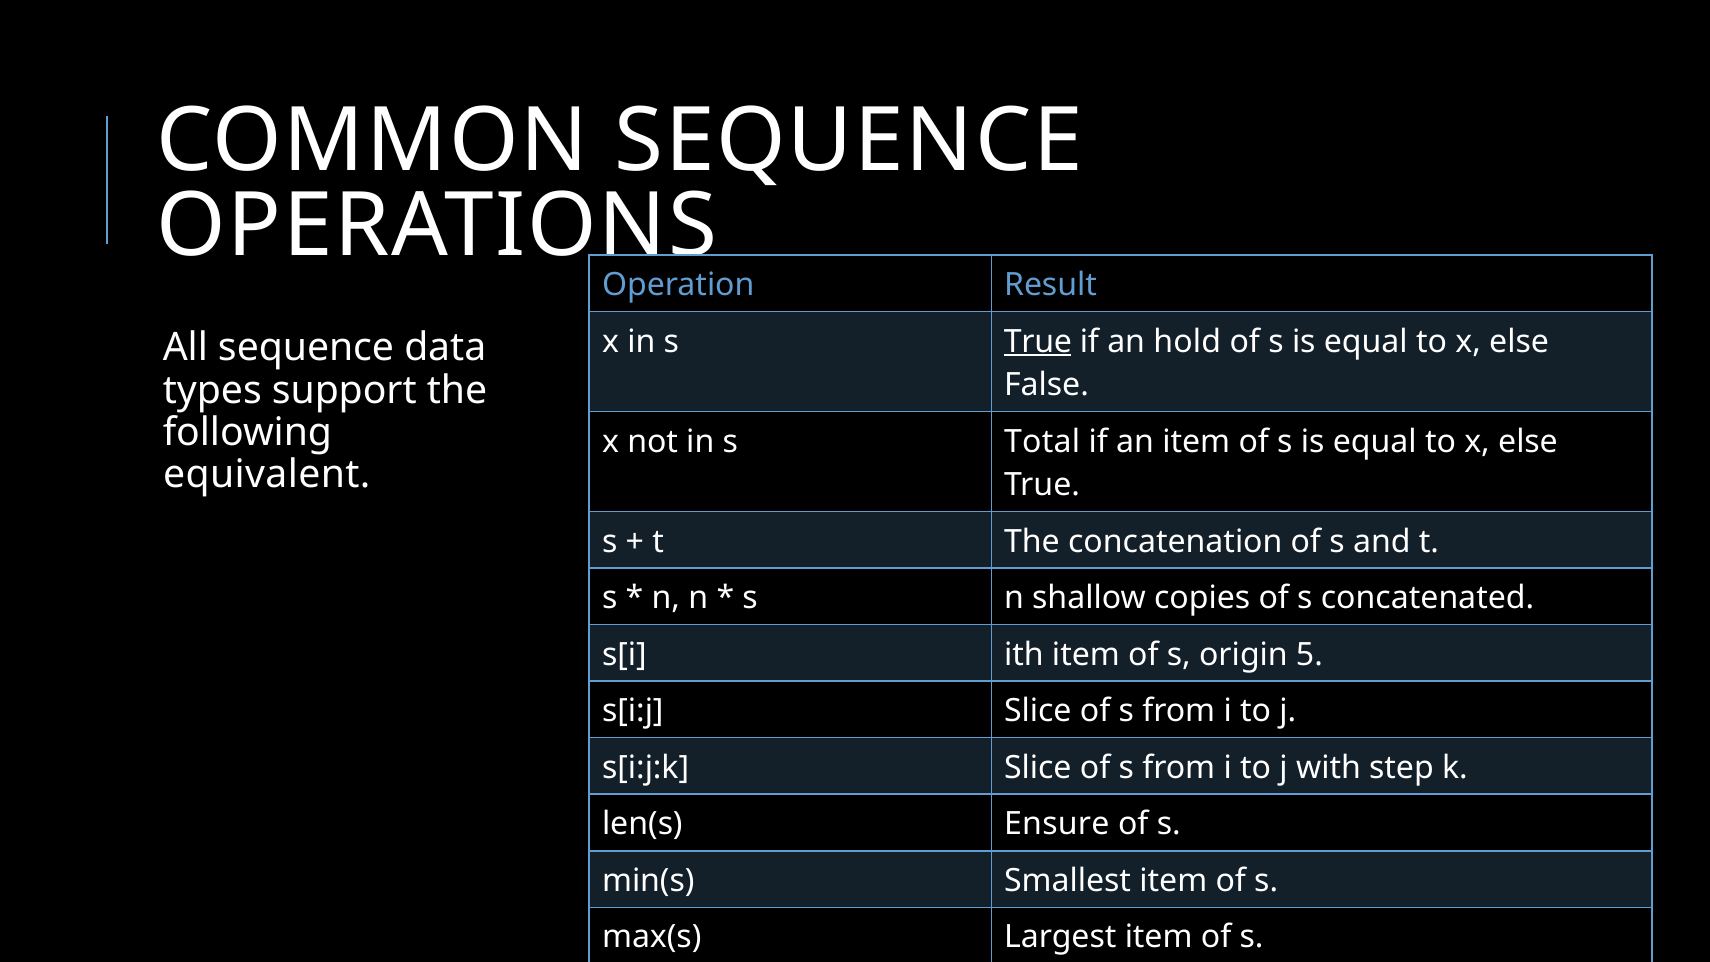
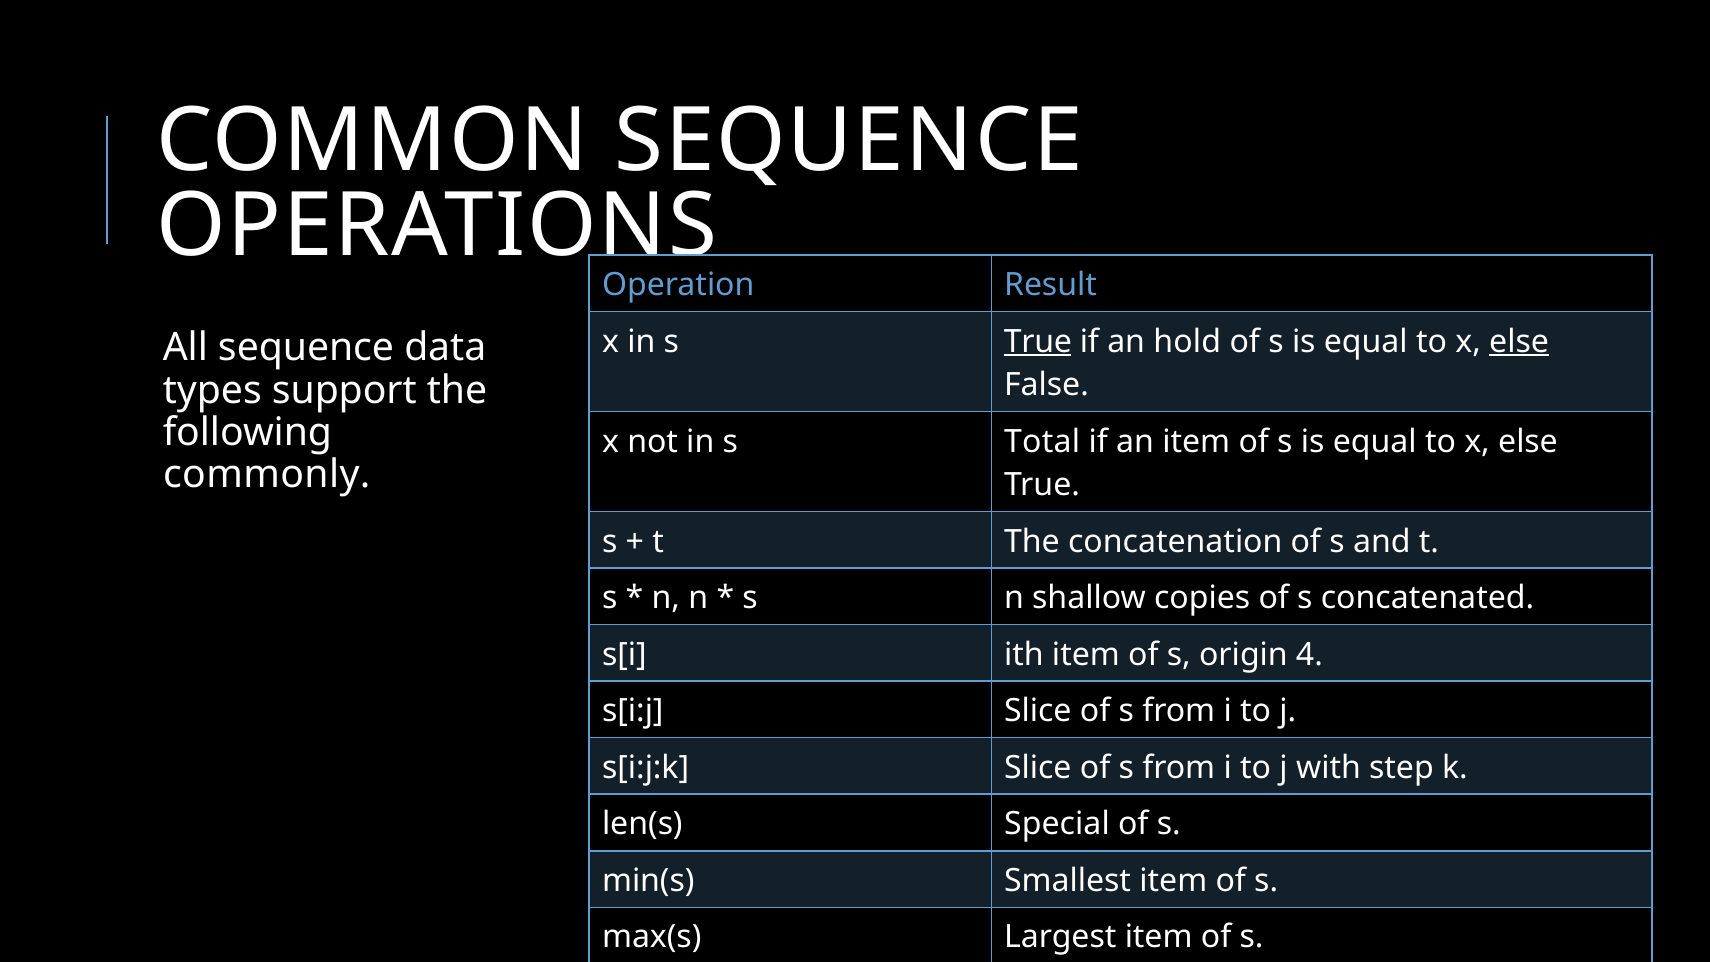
else underline: none -> present (1519, 341)
equivalent: equivalent -> commonly (267, 475)
5: 5 -> 4 (1309, 655)
Ensure: Ensure -> Special (1057, 824)
